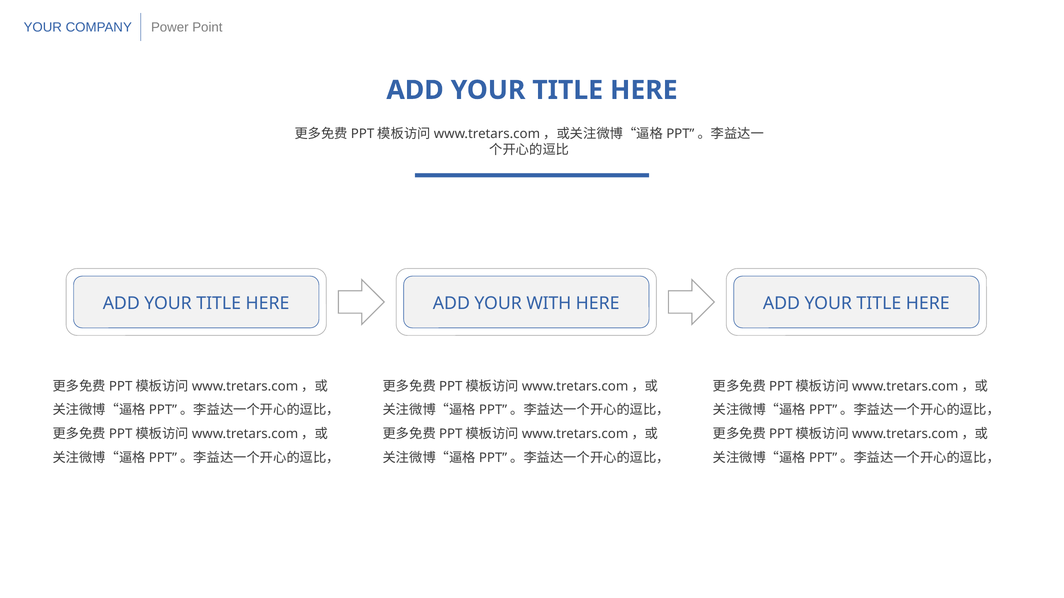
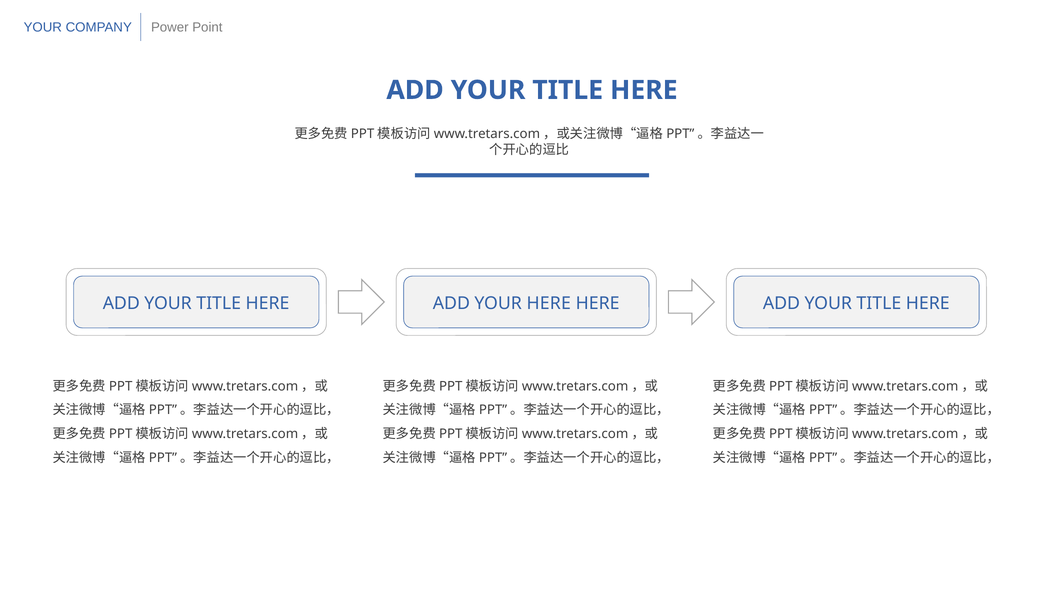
YOUR WITH: WITH -> HERE (549, 303)
